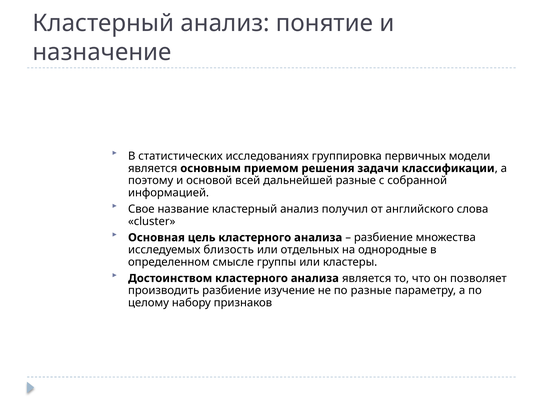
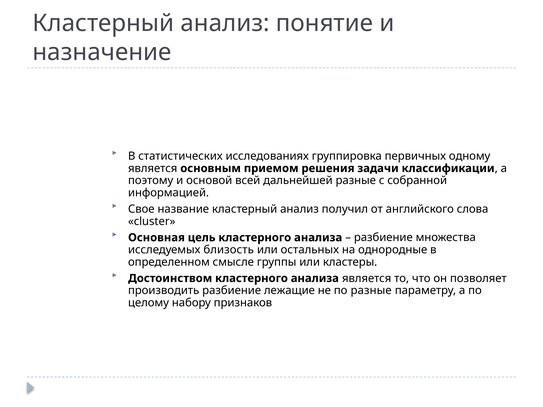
модели: модели -> одному (470, 156)
отдельных: отдельных -> остальных (310, 250)
изучение: изучение -> лежащие (289, 291)
